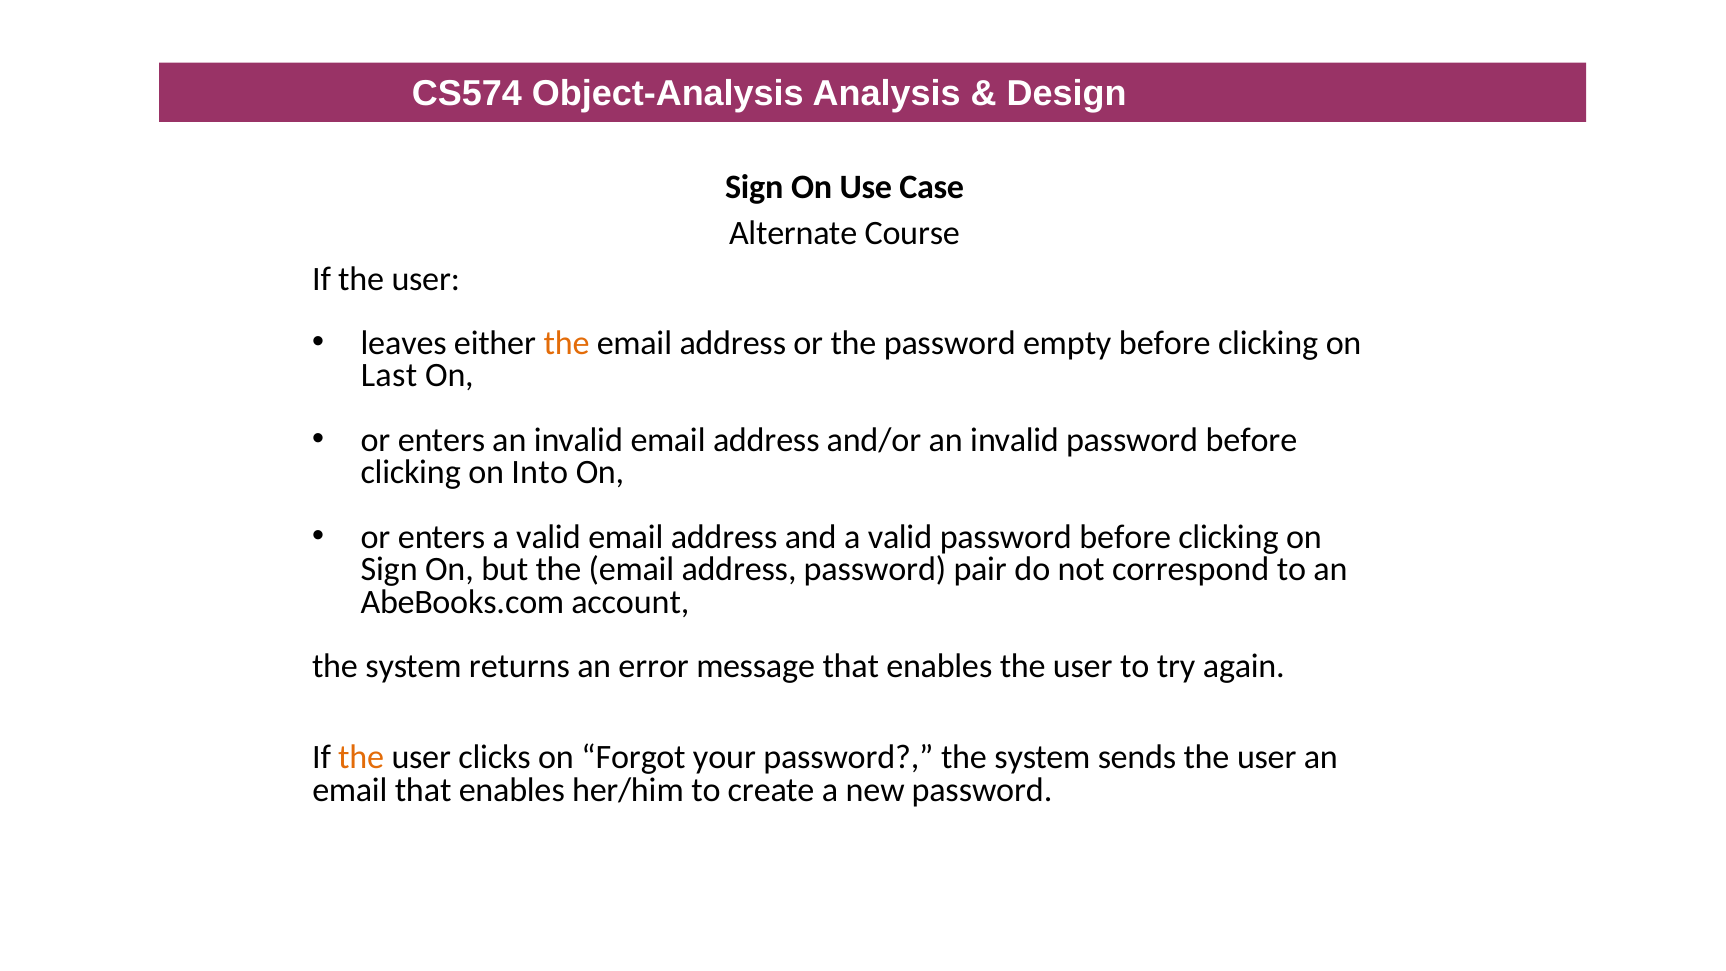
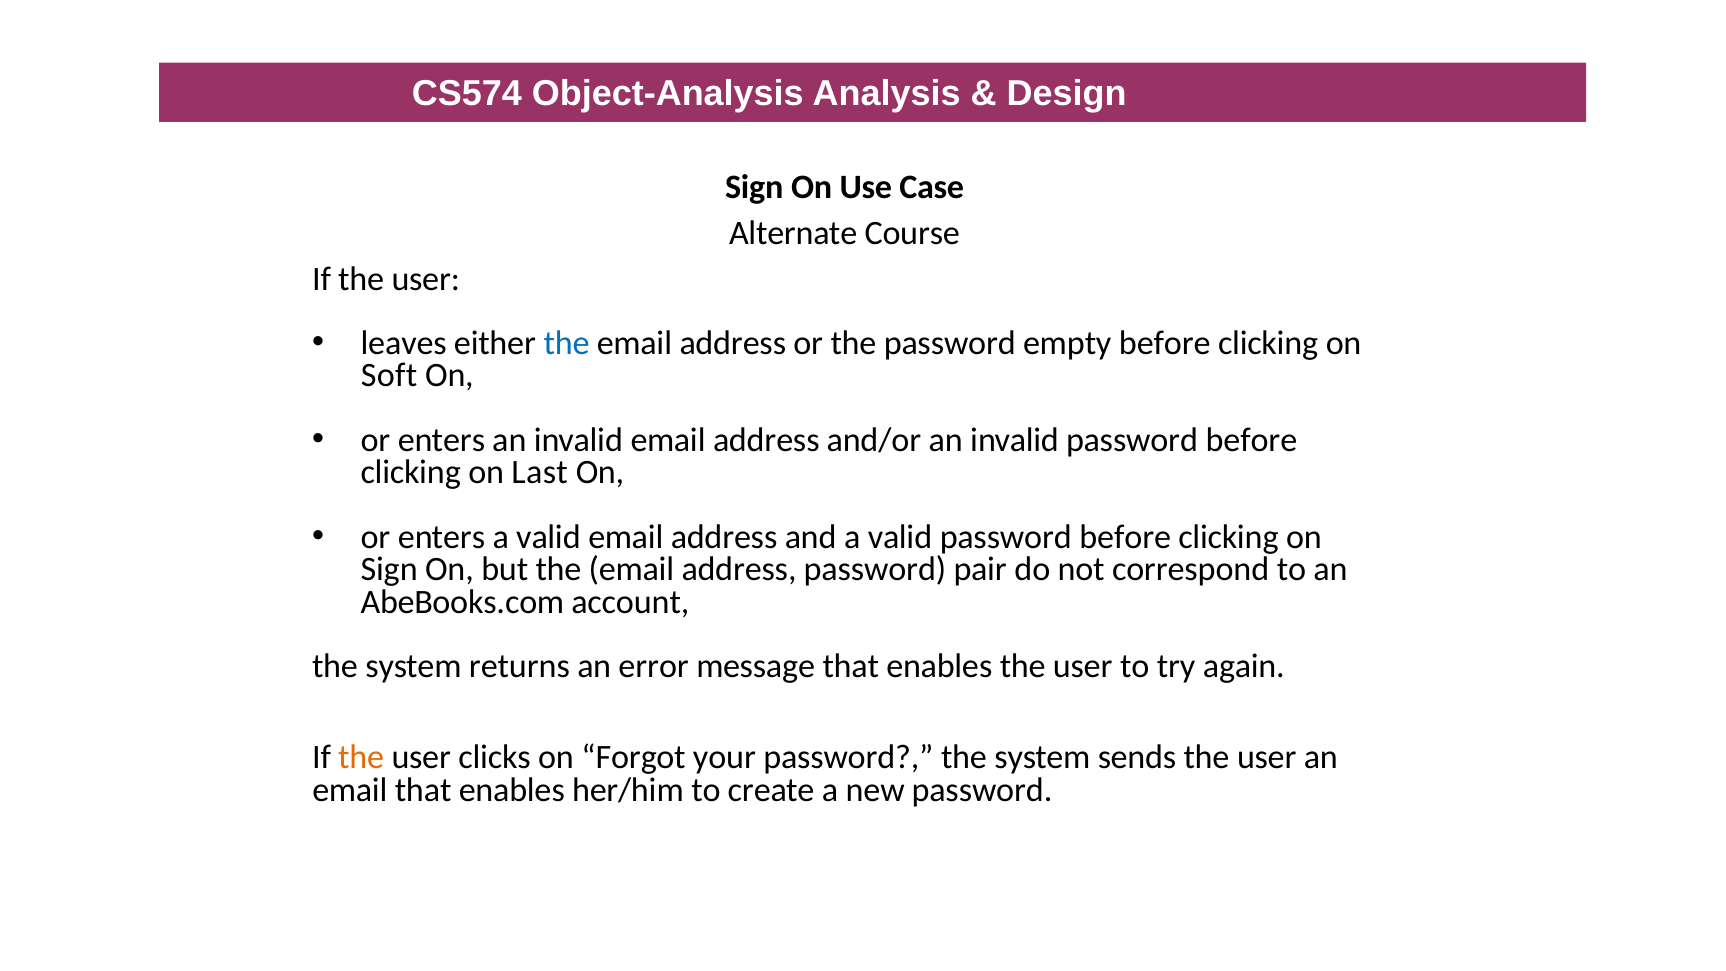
the colour: orange -> blue (567, 343)
Last: Last -> Soft (389, 376)
Into: Into -> Last (540, 473)
